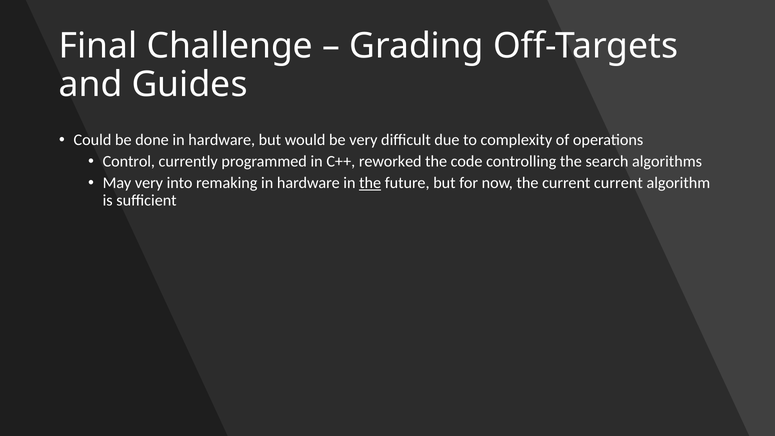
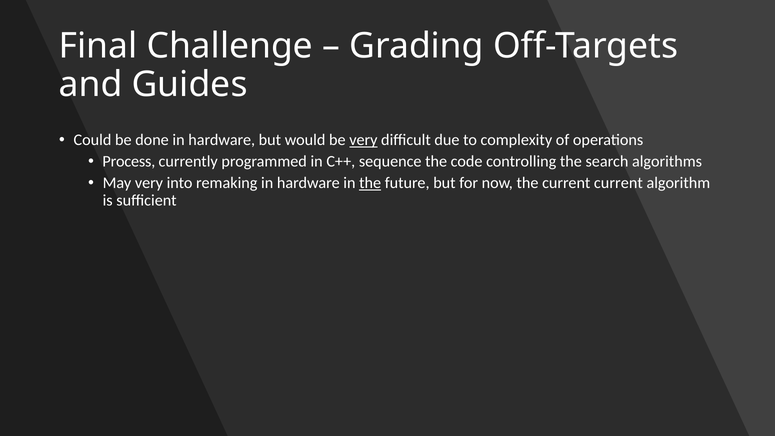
very underline: none -> present (363, 140)
Control: Control -> Process (129, 162)
reworked: reworked -> sequence (390, 162)
